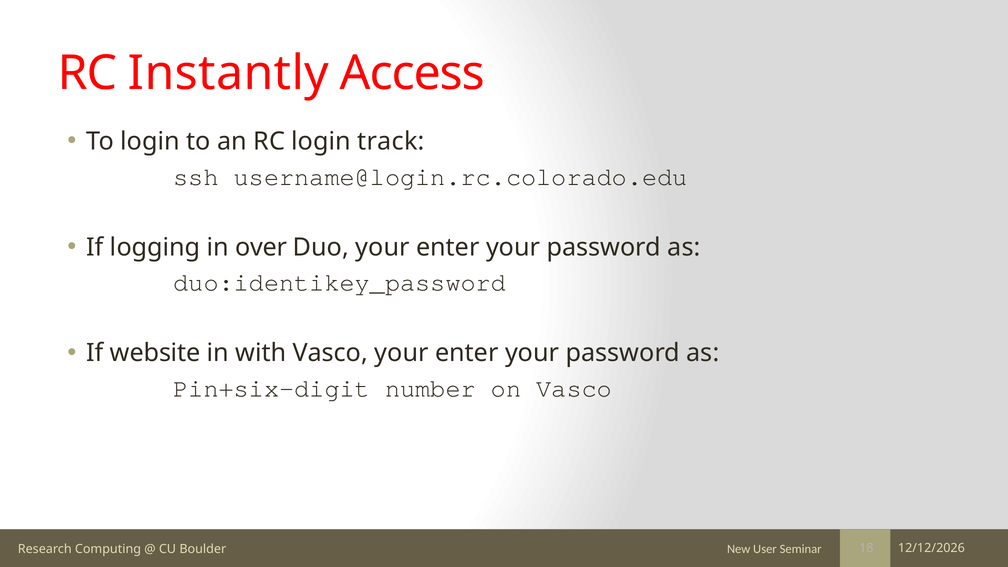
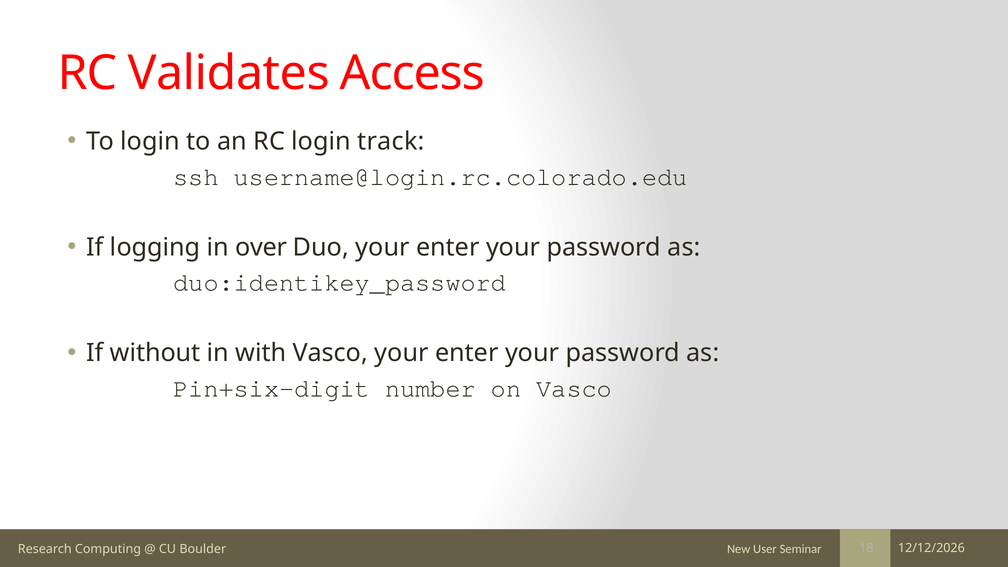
Instantly: Instantly -> Validates (229, 73)
website: website -> without (155, 353)
